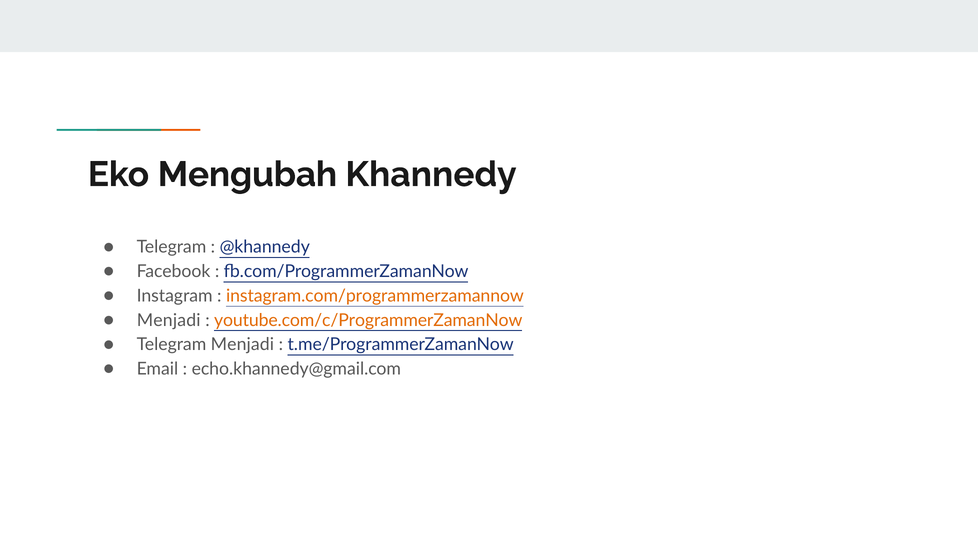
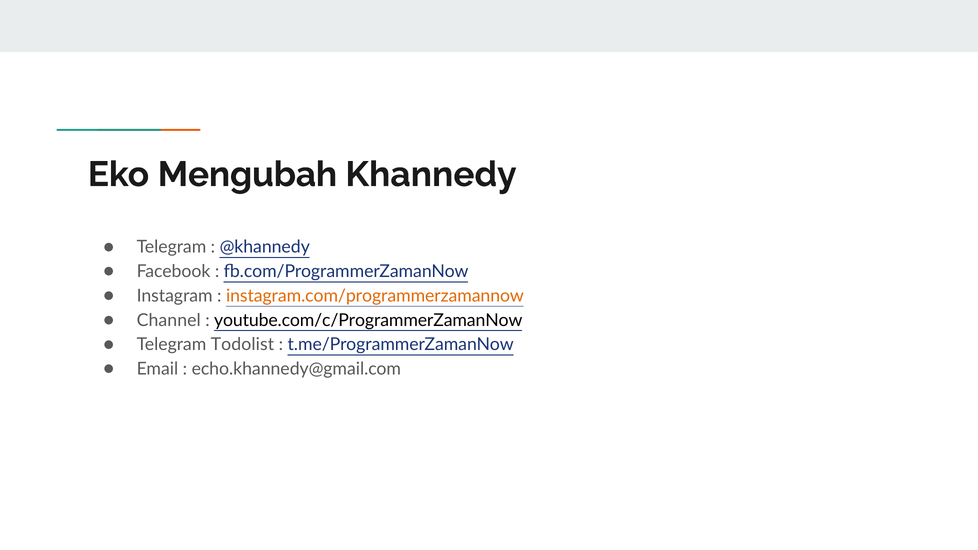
Menjadi: Menjadi -> Channel (169, 320)
youtube.com/c/ProgrammerZamanNow colour: orange -> black (368, 320)
Telegram Menjadi: Menjadi -> Todolist (242, 345)
